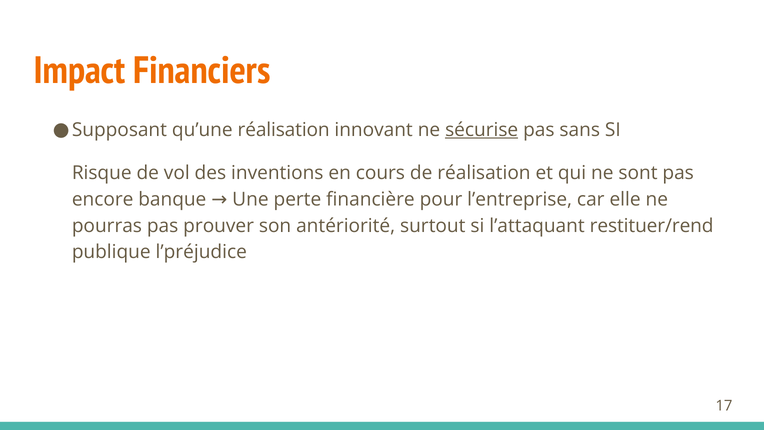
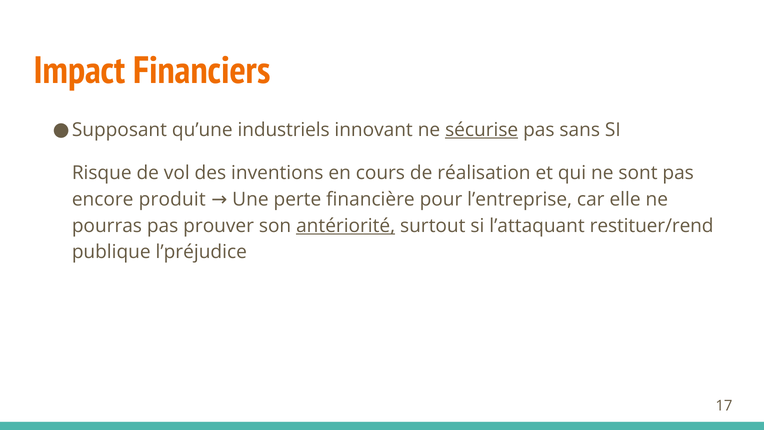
qu’une réalisation: réalisation -> industriels (284, 130)
banque: banque -> produit (172, 199)
antériorité underline: none -> present (346, 226)
